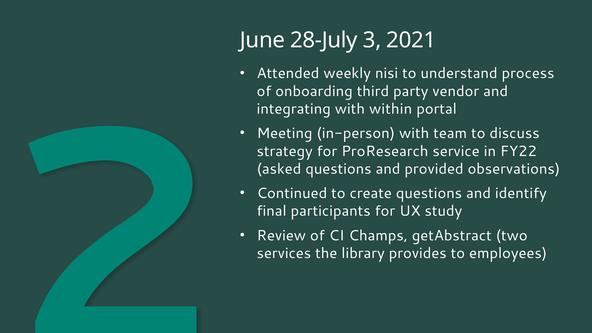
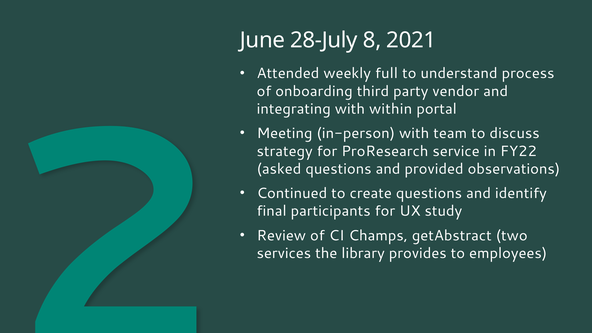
3: 3 -> 8 (372, 40)
nisi: nisi -> full (386, 73)
